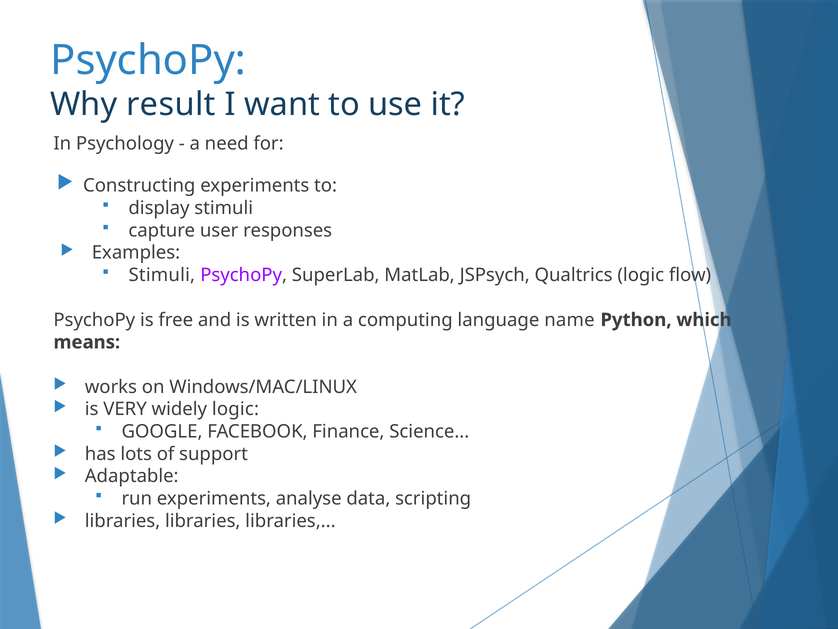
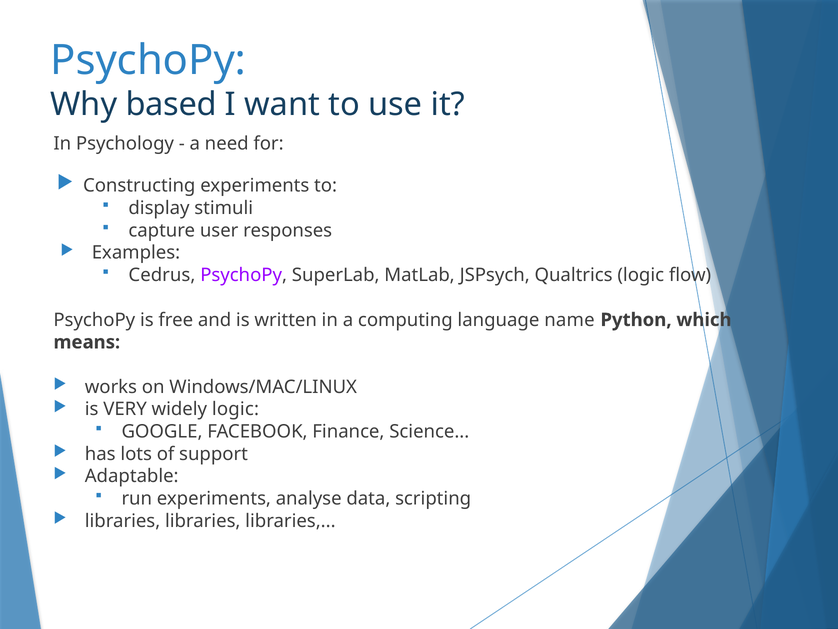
result: result -> based (171, 104)
Stimuli: Stimuli -> Cedrus (162, 275)
